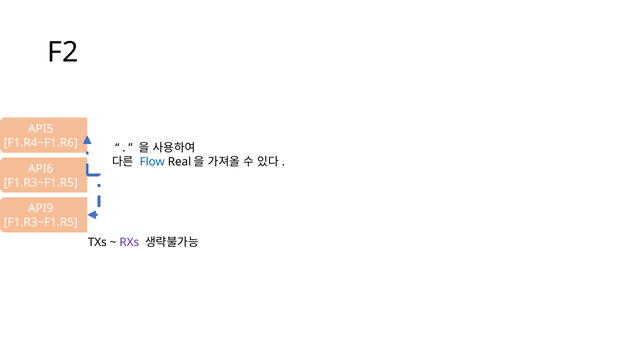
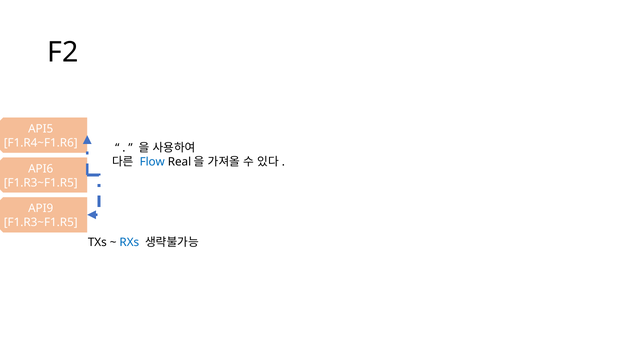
RXs colour: purple -> blue (129, 243)
